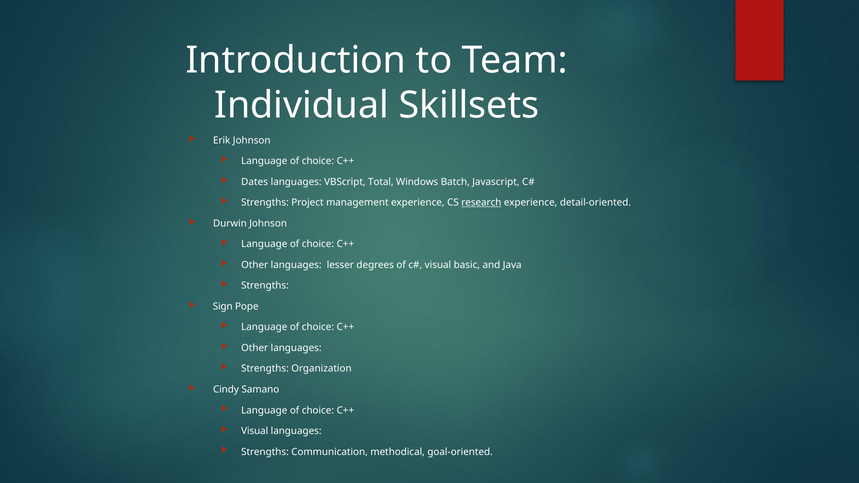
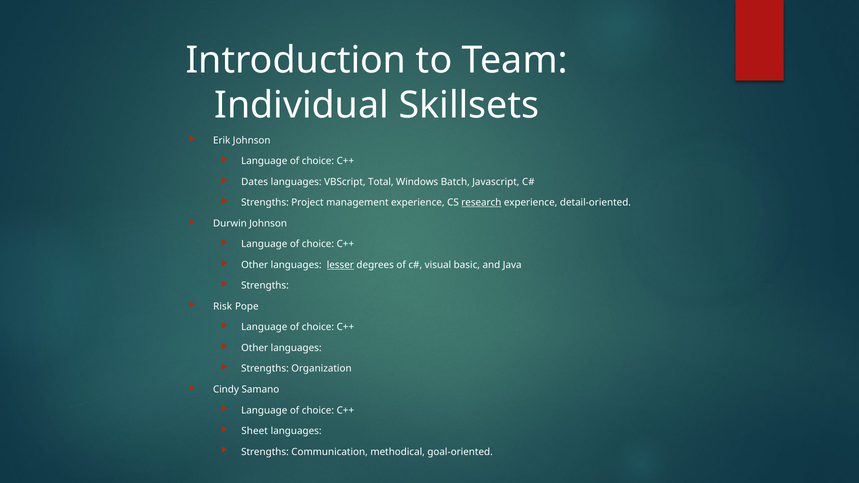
lesser underline: none -> present (340, 265)
Sign: Sign -> Risk (223, 307)
Visual: Visual -> Sheet (255, 431)
